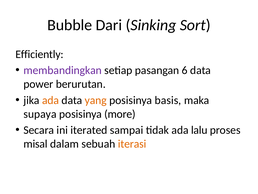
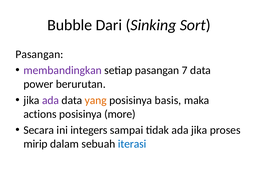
Efficiently: Efficiently -> Pasangan (39, 54)
6: 6 -> 7 (185, 70)
ada colour: orange -> purple (51, 100)
supaya: supaya -> actions (40, 114)
iterated: iterated -> integers (89, 130)
ada lalu: lalu -> jika (199, 130)
misal: misal -> mirip (36, 144)
iterasi colour: orange -> blue (132, 144)
